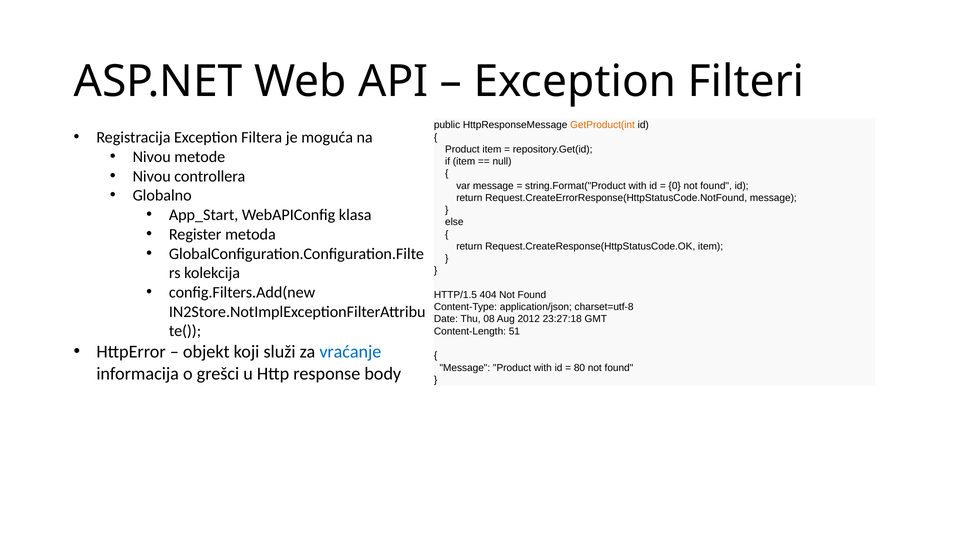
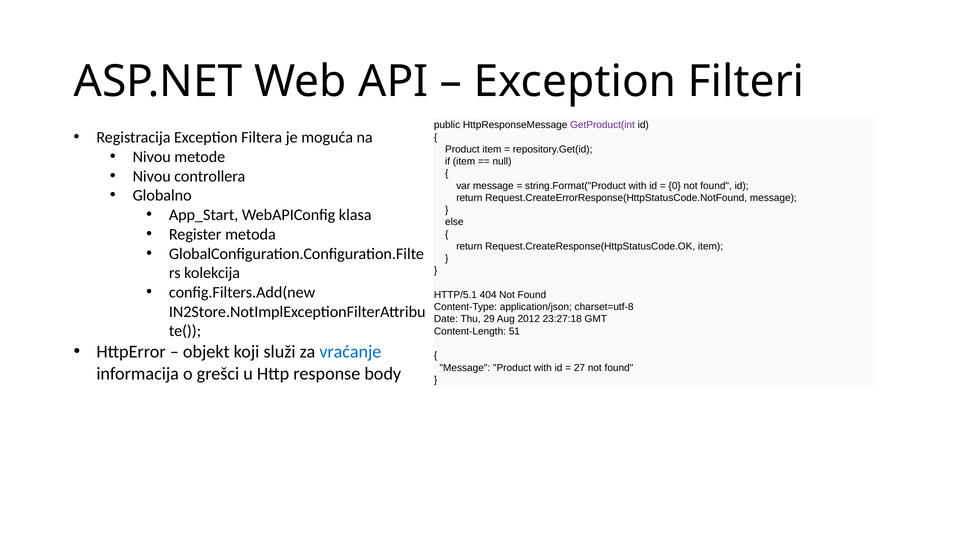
GetProduct(int colour: orange -> purple (603, 125)
HTTP/1.5: HTTP/1.5 -> HTTP/5.1 (455, 295)
08: 08 -> 29 (489, 319)
80: 80 -> 27 (579, 367)
